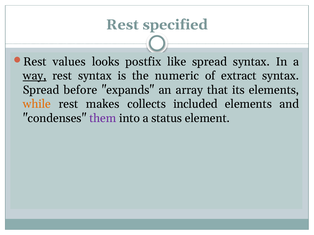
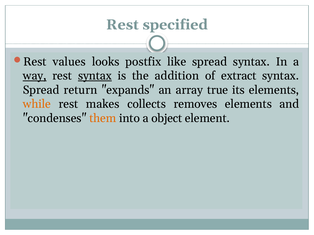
syntax underline: none -> present (95, 76)
numeric: numeric -> addition (177, 76)
before: before -> return (80, 90)
that: that -> true (218, 90)
included: included -> removes (195, 104)
them colour: purple -> orange (103, 118)
status: status -> object (167, 118)
